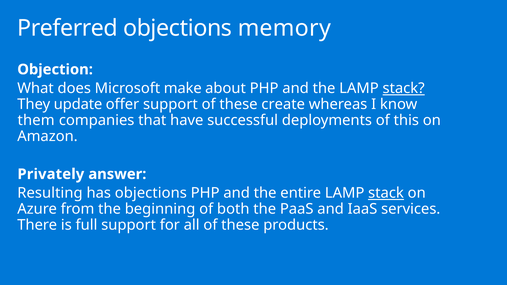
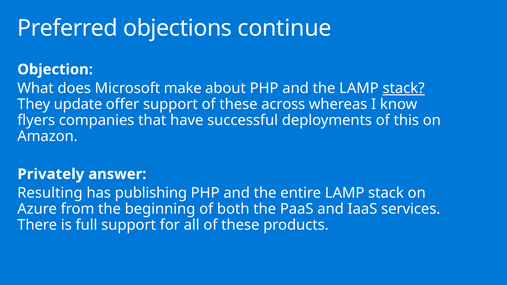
memory: memory -> continue (285, 28)
create: create -> across (283, 104)
them: them -> flyers (36, 120)
has objections: objections -> publishing (151, 193)
stack underline: present -> none (386, 193)
